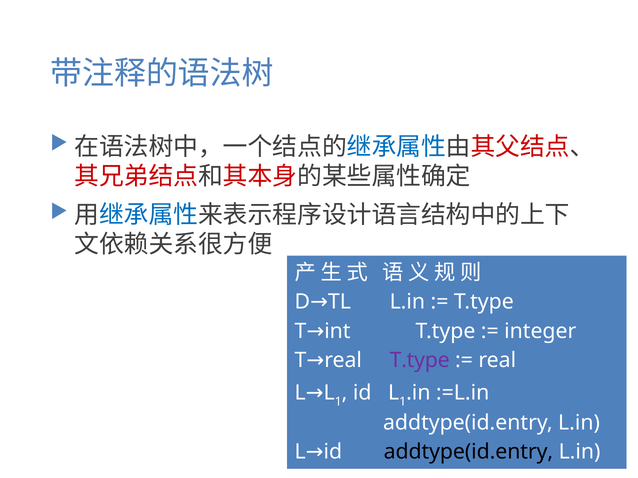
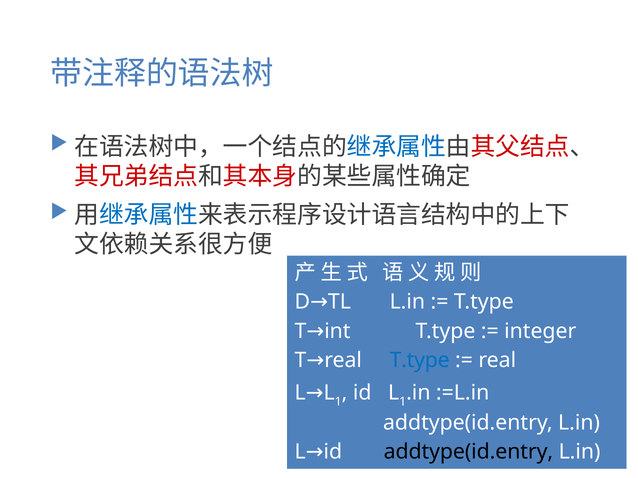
T.type colour: purple -> blue (420, 361)
